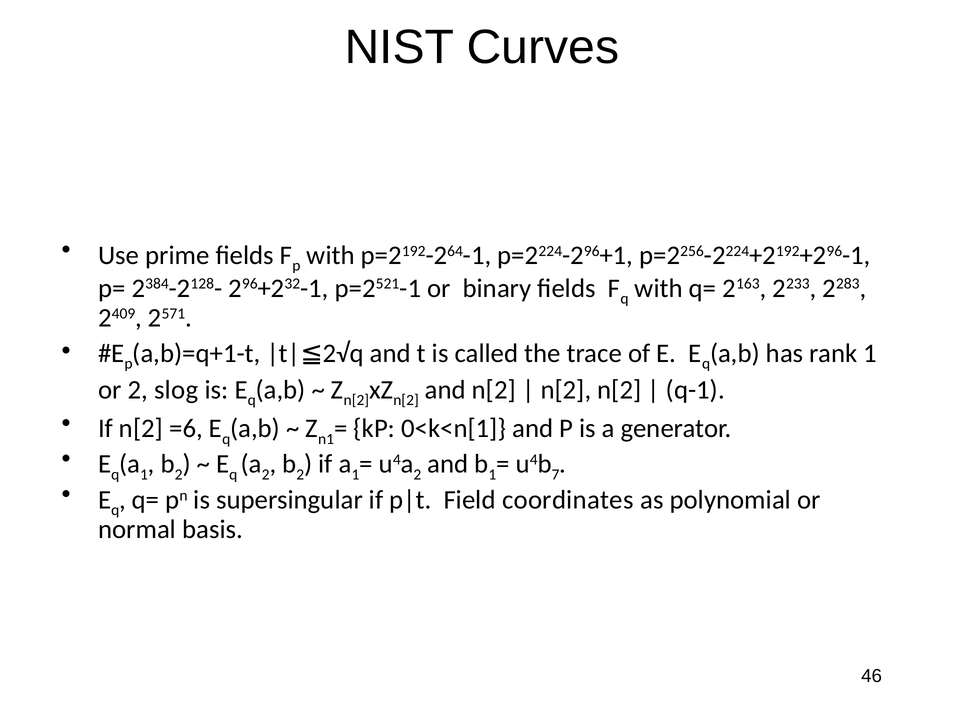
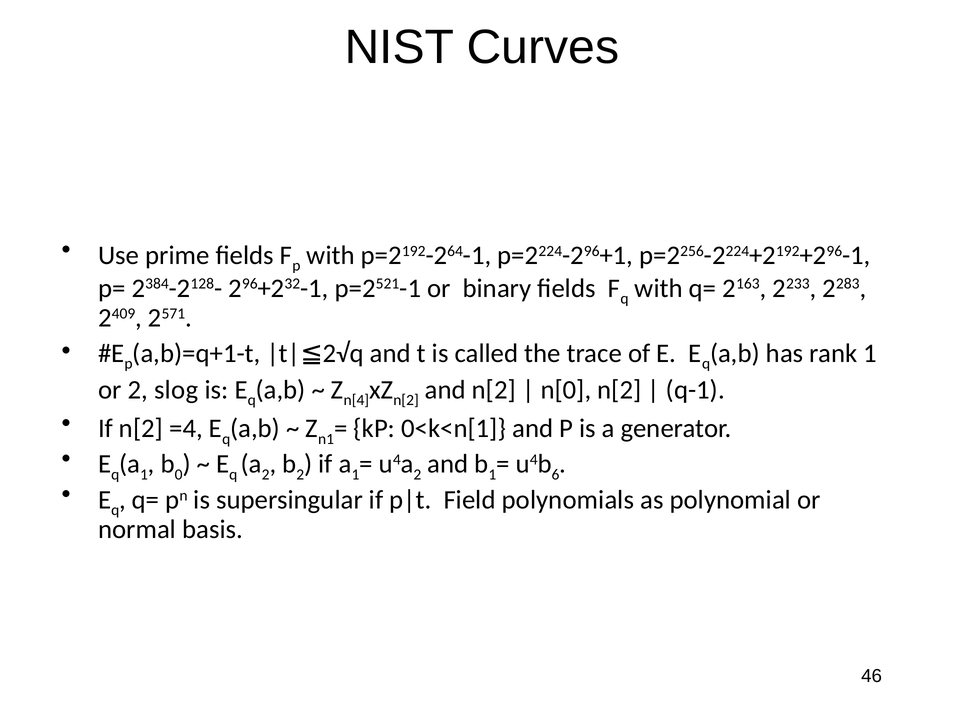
n[2: n[2 -> n[4 (356, 400)
n[2: n[2 -> n[0 (566, 390)
=6: =6 -> =4 (186, 428)
2: 2 -> 0 (179, 475)
7: 7 -> 6 (556, 475)
coordinates: coordinates -> polynomials (568, 500)
